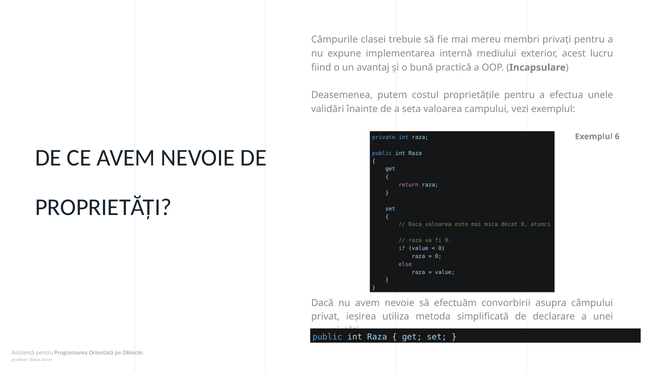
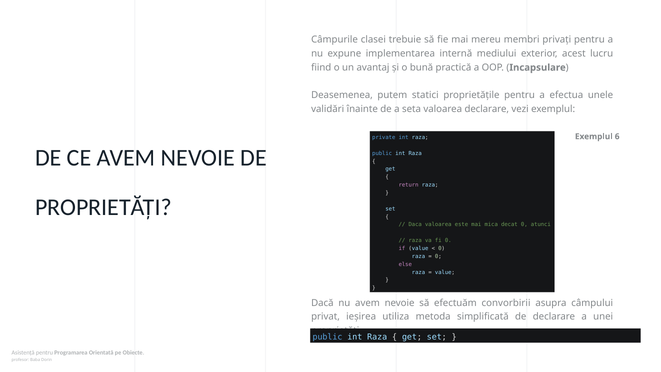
costul: costul -> statici (425, 95)
valoarea campului: campului -> declarare (487, 109)
